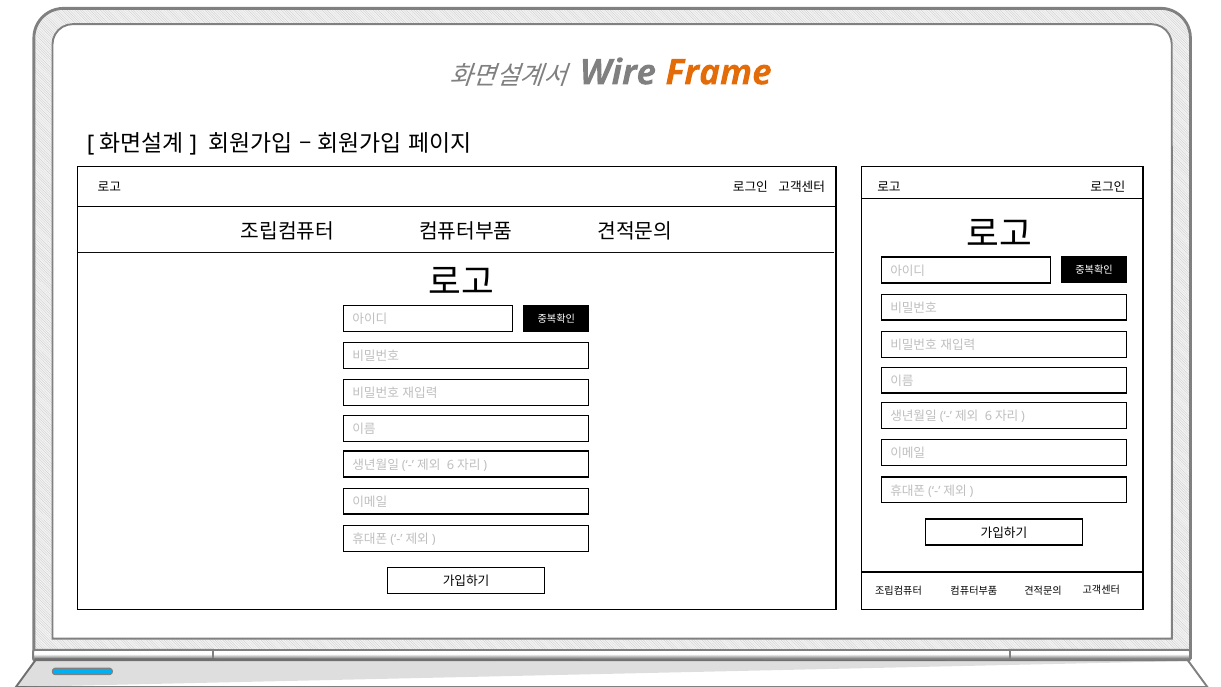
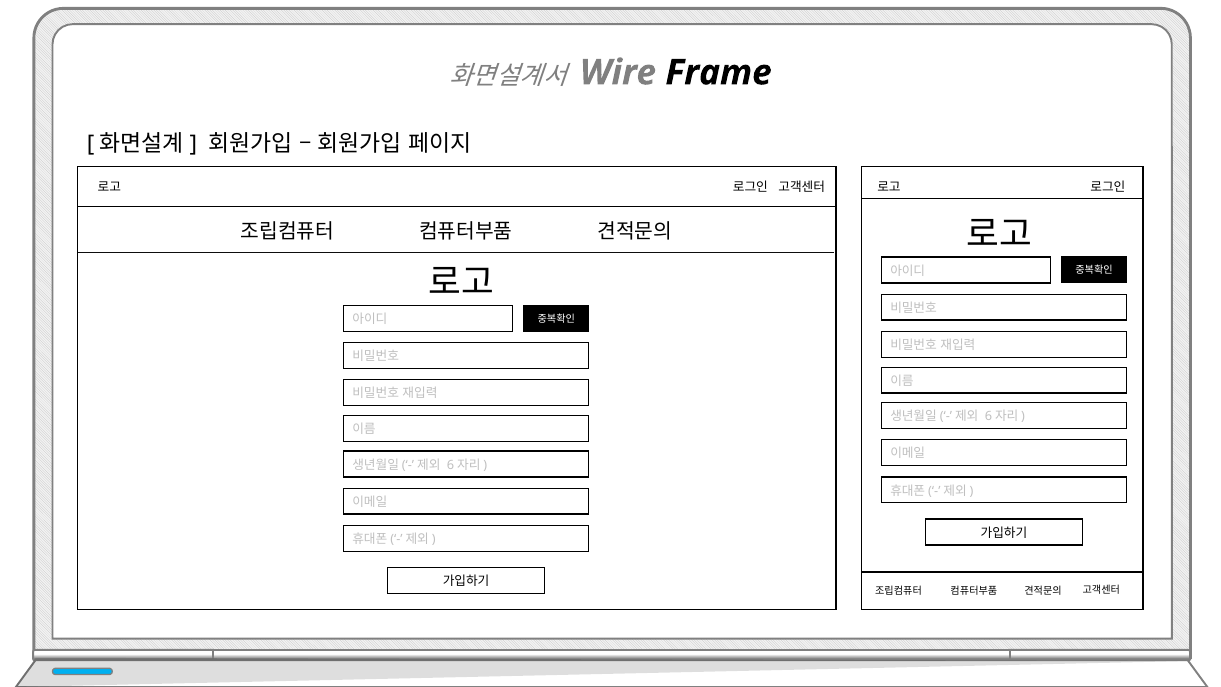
Frame colour: orange -> black (719, 73)
